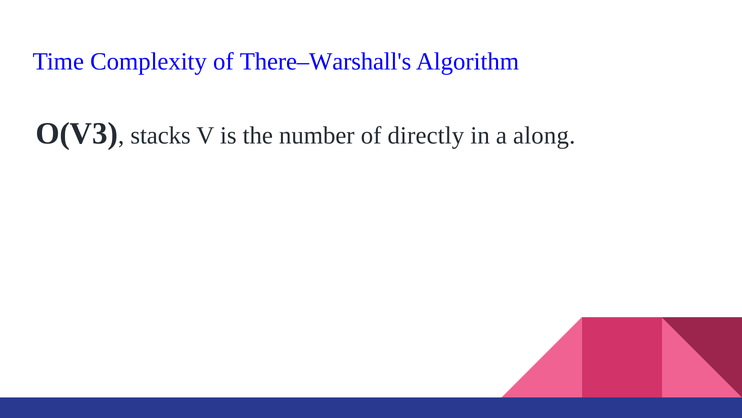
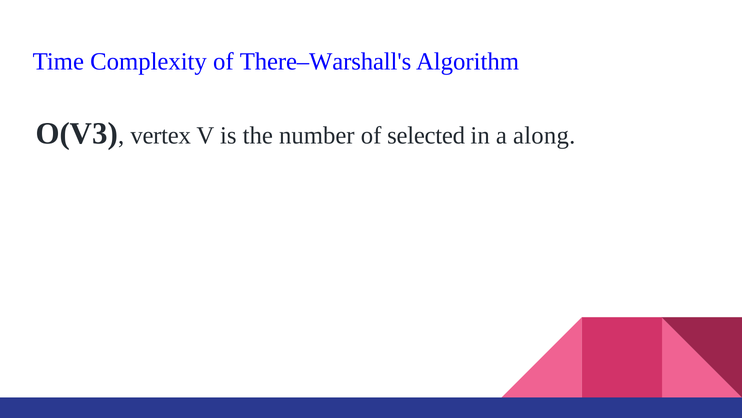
stacks: stacks -> vertex (161, 136)
directly: directly -> selected (426, 136)
